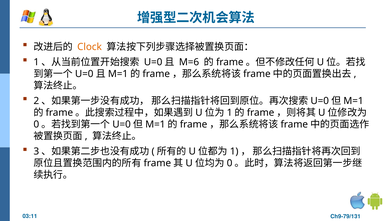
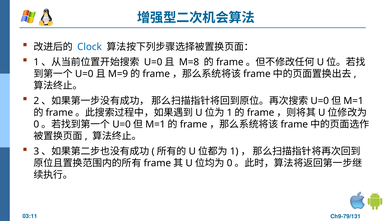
Clock colour: orange -> blue (90, 47)
M=6: M=6 -> M=8 (189, 62)
M=1: M=1 -> M=9 (118, 74)
